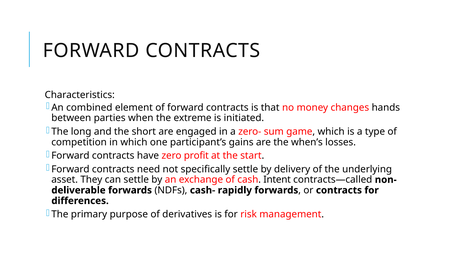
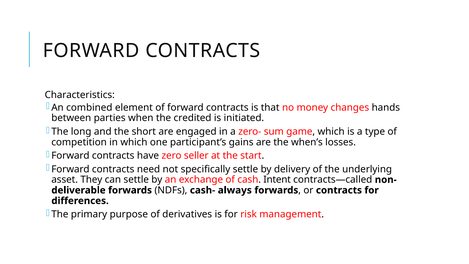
extreme: extreme -> credited (193, 118)
profit: profit -> seller (196, 156)
rapidly: rapidly -> always (235, 190)
